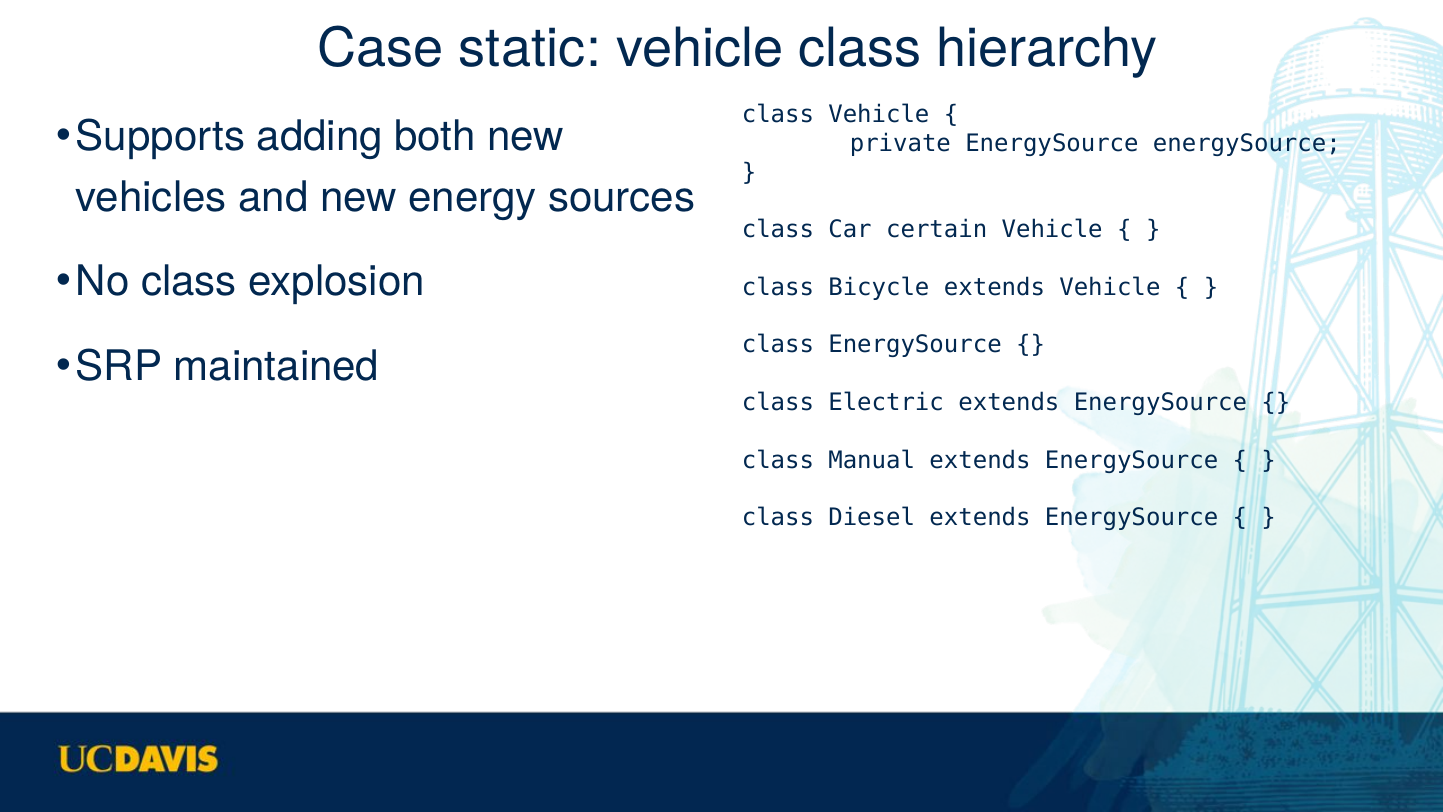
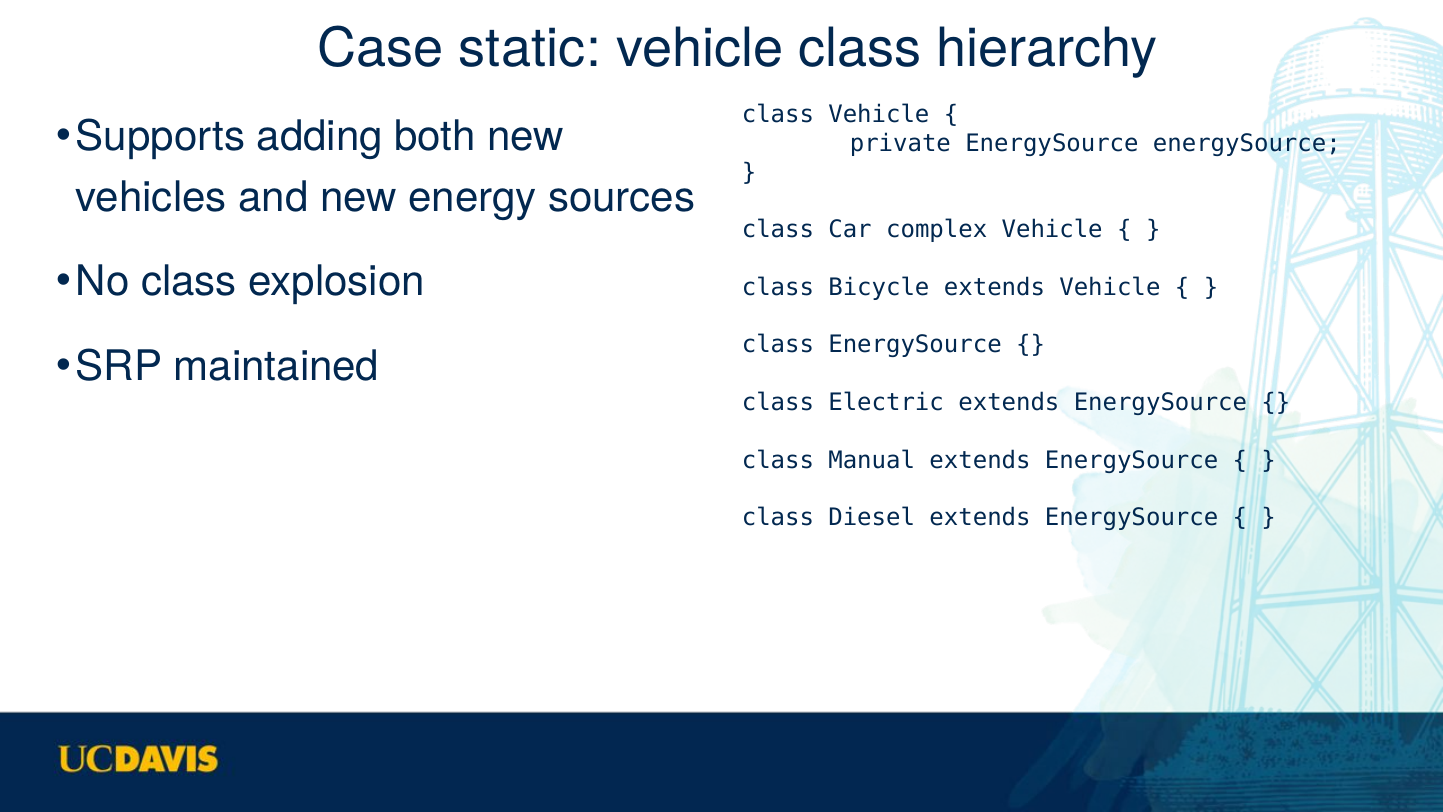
certain: certain -> complex (937, 230)
